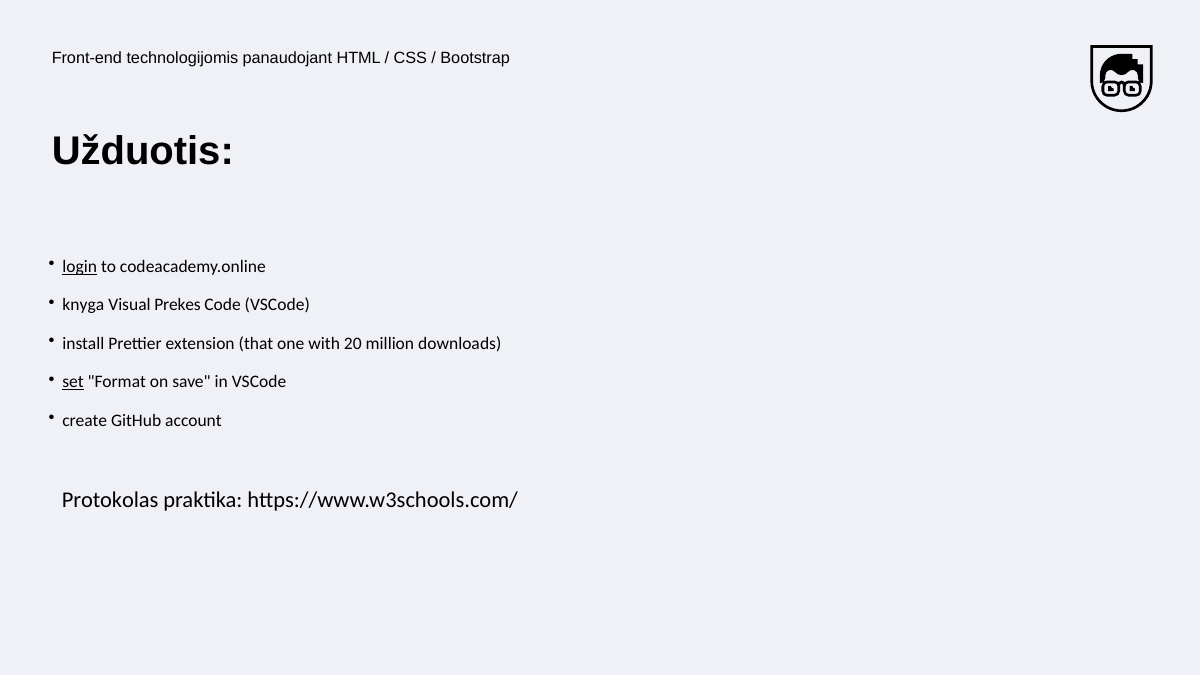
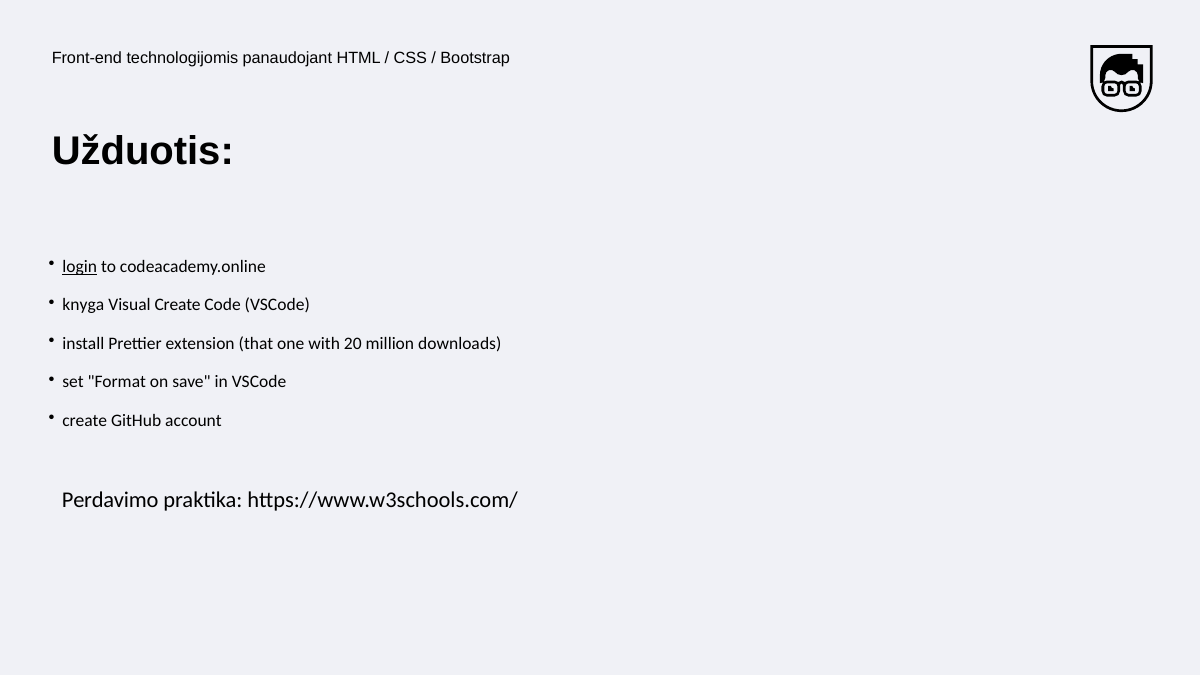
Visual Prekes: Prekes -> Create (178, 305)
set underline: present -> none (73, 382)
Protokolas: Protokolas -> Perdavimo (110, 500)
